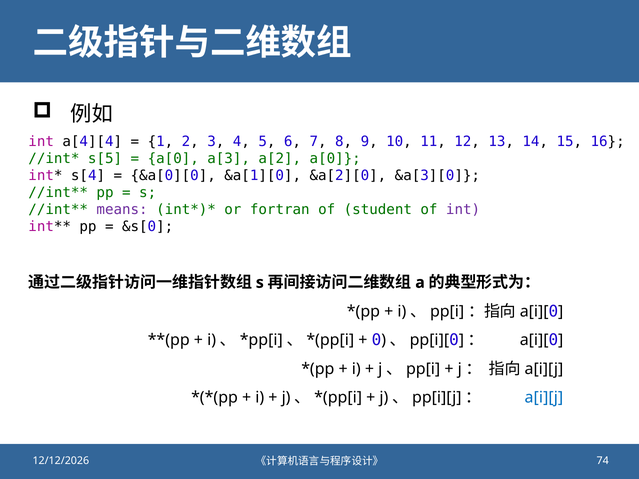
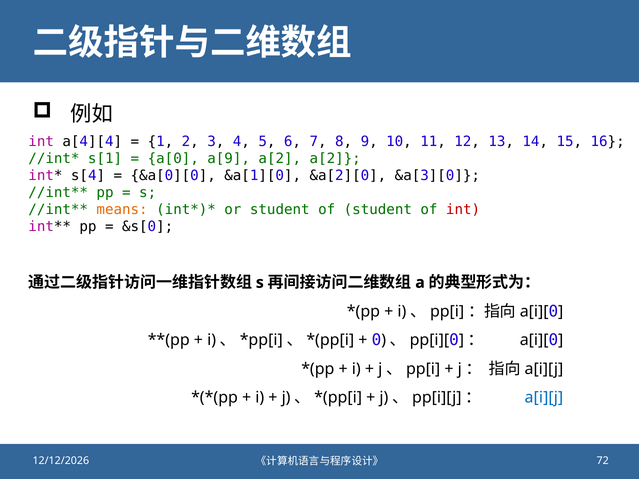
s[5: s[5 -> s[1 (105, 159)
a[3: a[3 -> a[9 (229, 159)
a[2 a[0: a[0 -> a[2 (335, 159)
means colour: purple -> orange (122, 210)
or fortran: fortran -> student (280, 210)
int colour: purple -> red (463, 210)
74: 74 -> 72 (603, 461)
